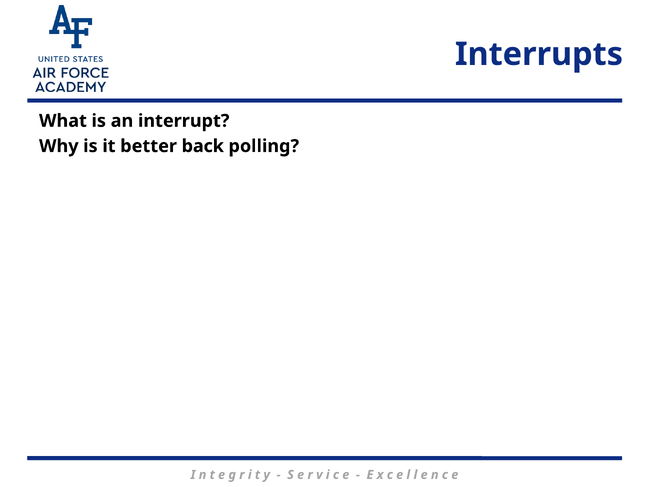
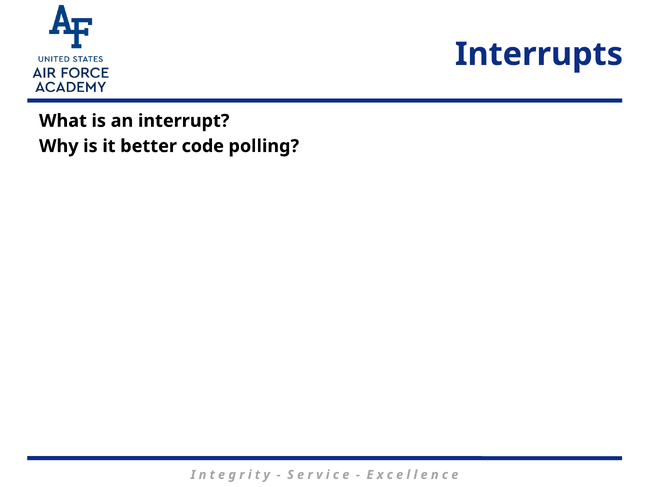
back: back -> code (203, 146)
